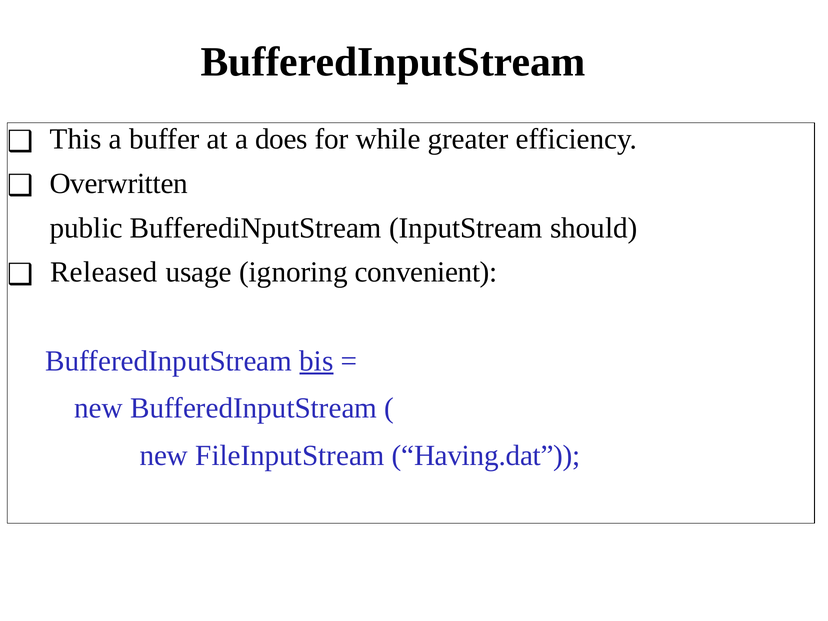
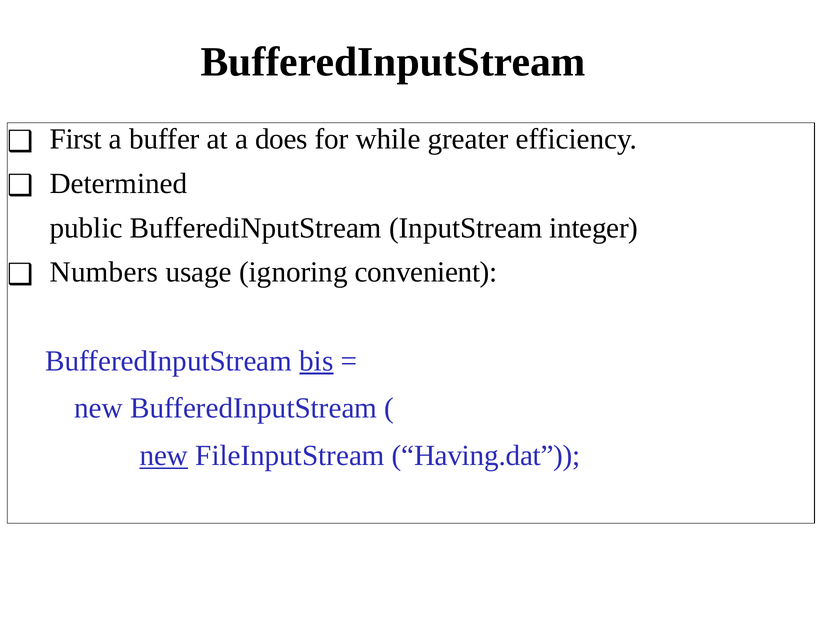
This: This -> First (76, 139)
Overwritten: Overwritten -> Determined (119, 184)
should: should -> integer (594, 228)
Released: Released -> Numbers (104, 272)
new underline: none -> present (164, 456)
